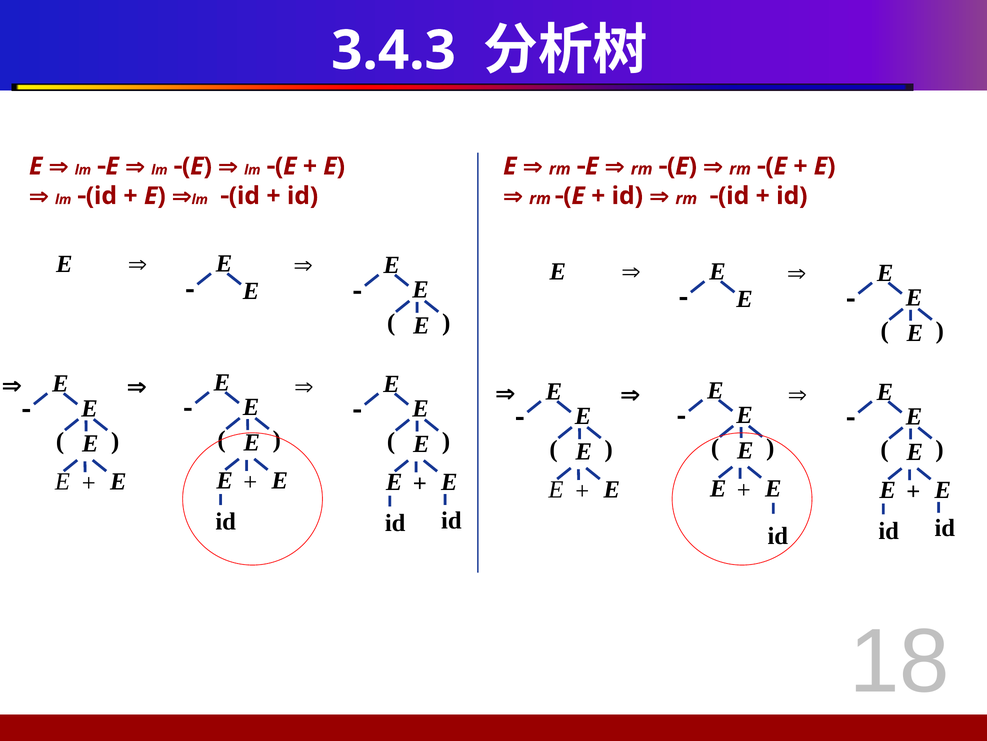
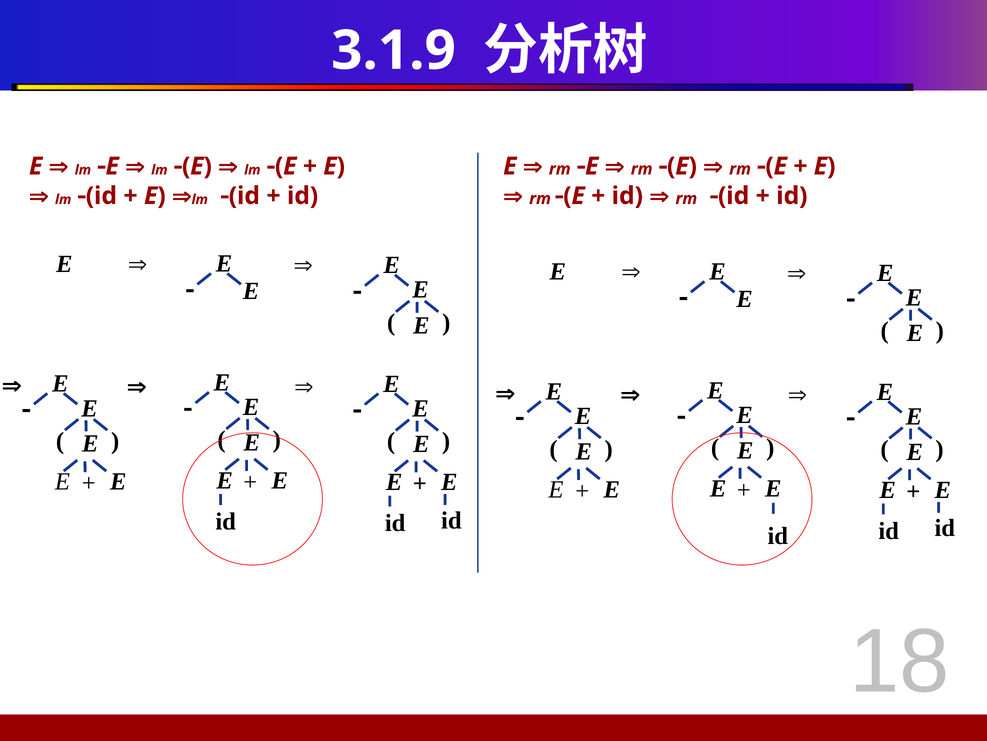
3.4.3: 3.4.3 -> 3.1.9 (394, 51)
